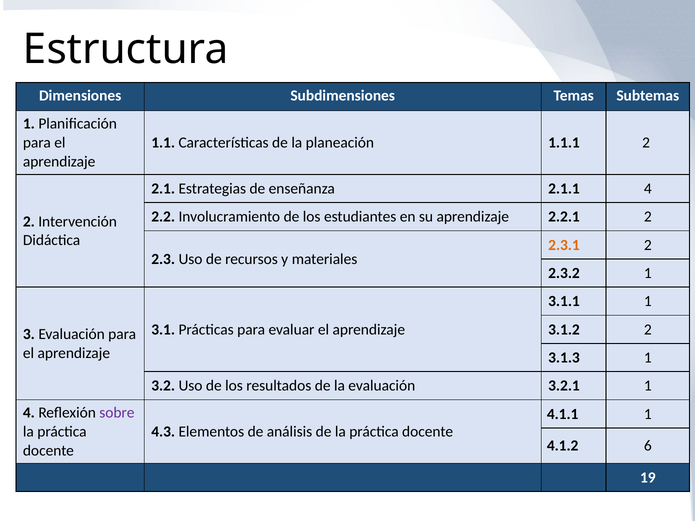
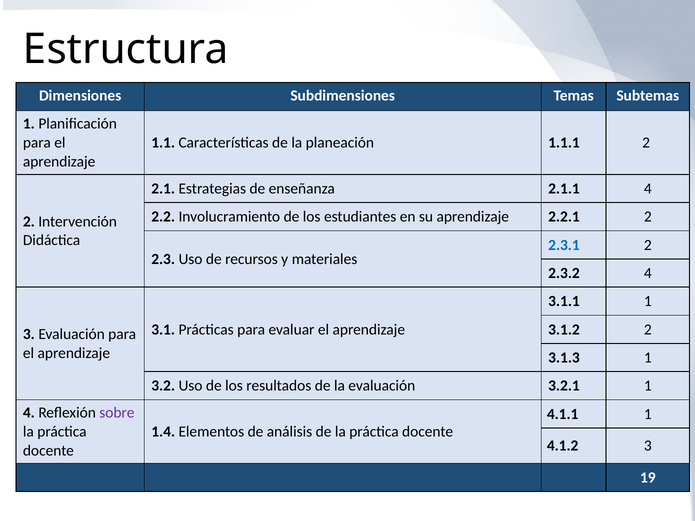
2.3.1 colour: orange -> blue (564, 245)
2.3.2 1: 1 -> 4 (648, 273)
4.3: 4.3 -> 1.4 (163, 432)
4.1.2 6: 6 -> 3 (648, 446)
